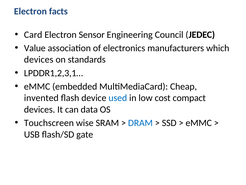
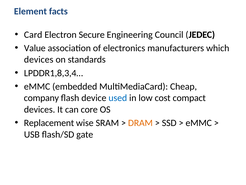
Electron: Electron -> Element (30, 11)
Sensor: Sensor -> Secure (92, 35)
LPDDR1,2,3,1…: LPDDR1,2,3,1… -> LPDDR1,8,3,4… (53, 73)
invented: invented -> company (41, 98)
data: data -> core (89, 109)
Touchscreen: Touchscreen -> Replacement (49, 123)
DRAM colour: blue -> orange (140, 123)
